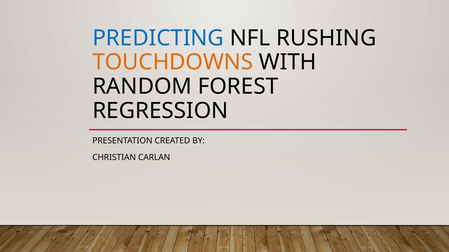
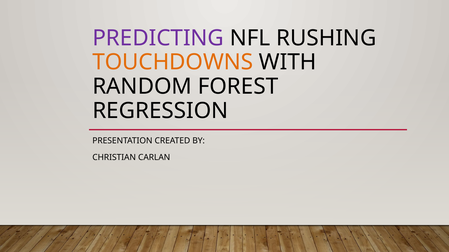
PREDICTING colour: blue -> purple (158, 38)
